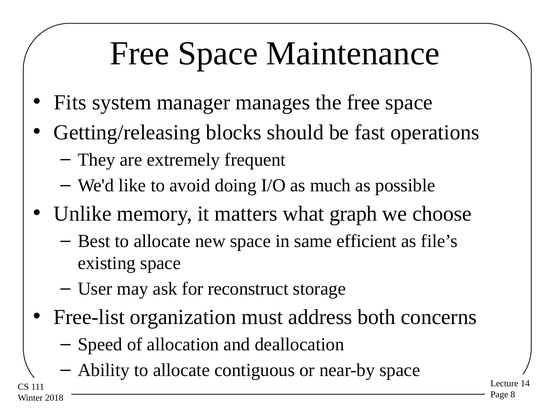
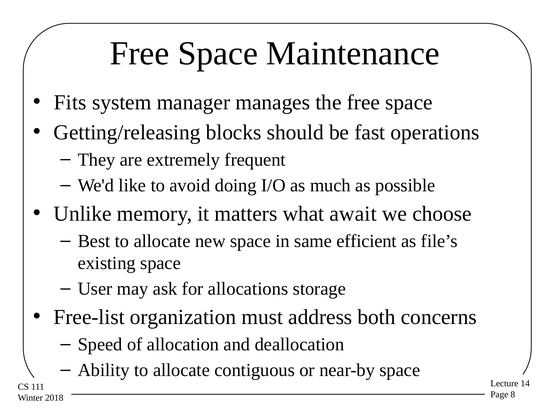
graph: graph -> await (353, 213)
reconstruct: reconstruct -> allocations (248, 288)
